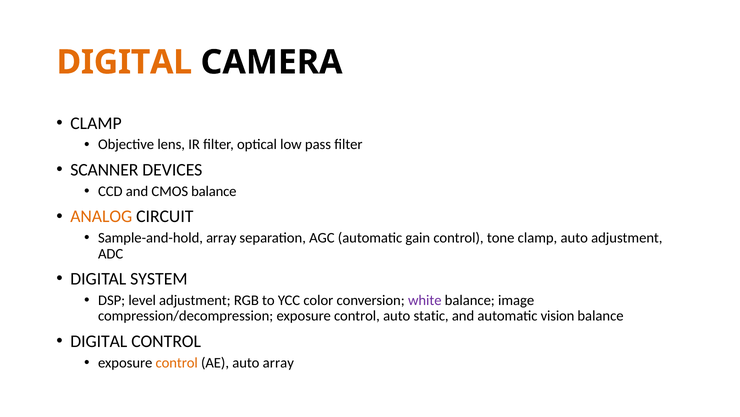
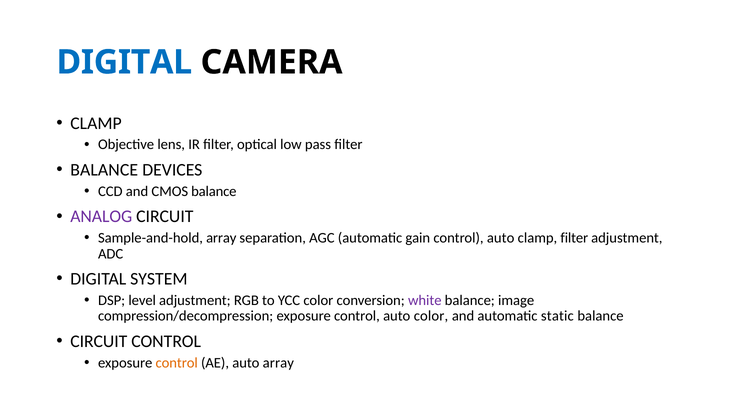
DIGITAL colour: orange -> blue (124, 62)
SCANNER: SCANNER -> BALANCE (104, 170)
ANALOG colour: orange -> purple (101, 216)
gain control tone: tone -> auto (501, 237)
clamp auto: auto -> filter (574, 237)
auto static: static -> color (431, 316)
vision: vision -> static (557, 316)
DIGITAL: DIGITAL -> CIRCUIT (99, 341)
